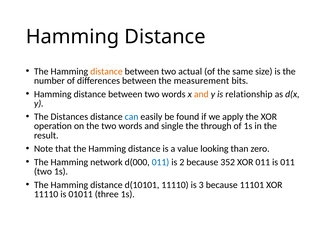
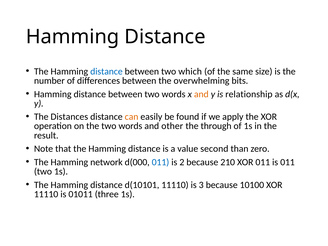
distance colour: orange -> blue (106, 71)
actual: actual -> which (190, 71)
measurement: measurement -> overwhelming (202, 81)
can colour: blue -> orange (132, 117)
single: single -> other (172, 126)
looking: looking -> second (214, 149)
352: 352 -> 210 (228, 162)
11101: 11101 -> 10100 (252, 185)
